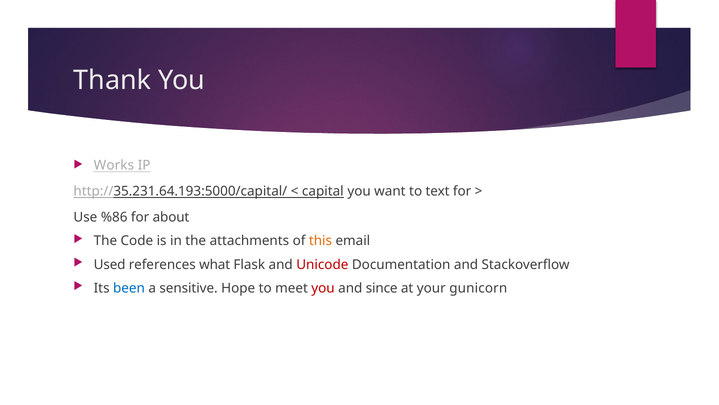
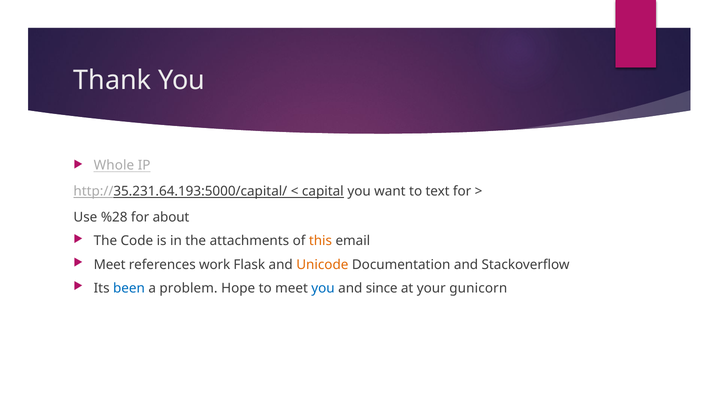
Works: Works -> Whole (114, 165)
%86: %86 -> %28 (114, 217)
Used: Used -> Meet (110, 264)
what: what -> work (215, 264)
Unicode colour: red -> orange (322, 264)
sensitive: sensitive -> problem (189, 288)
you colour: red -> blue (323, 288)
